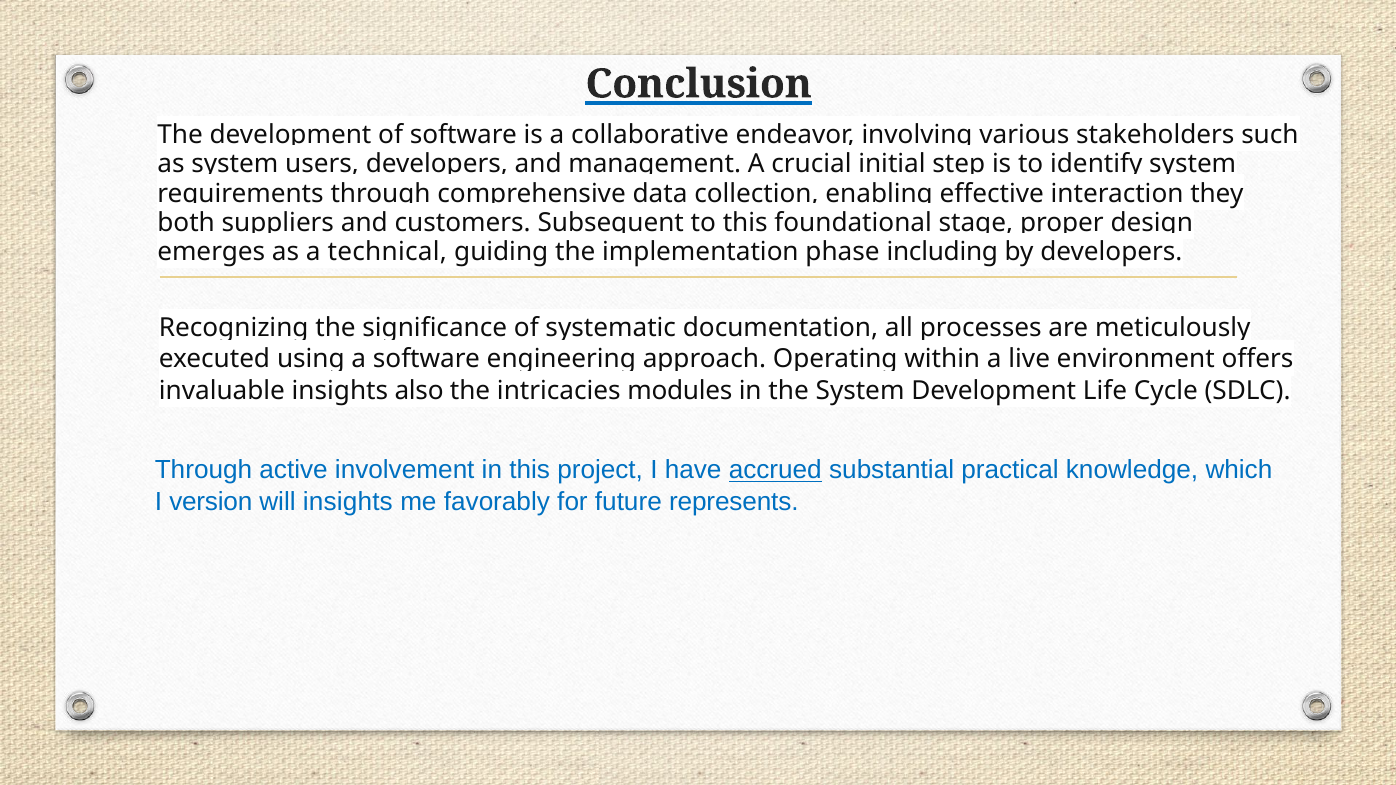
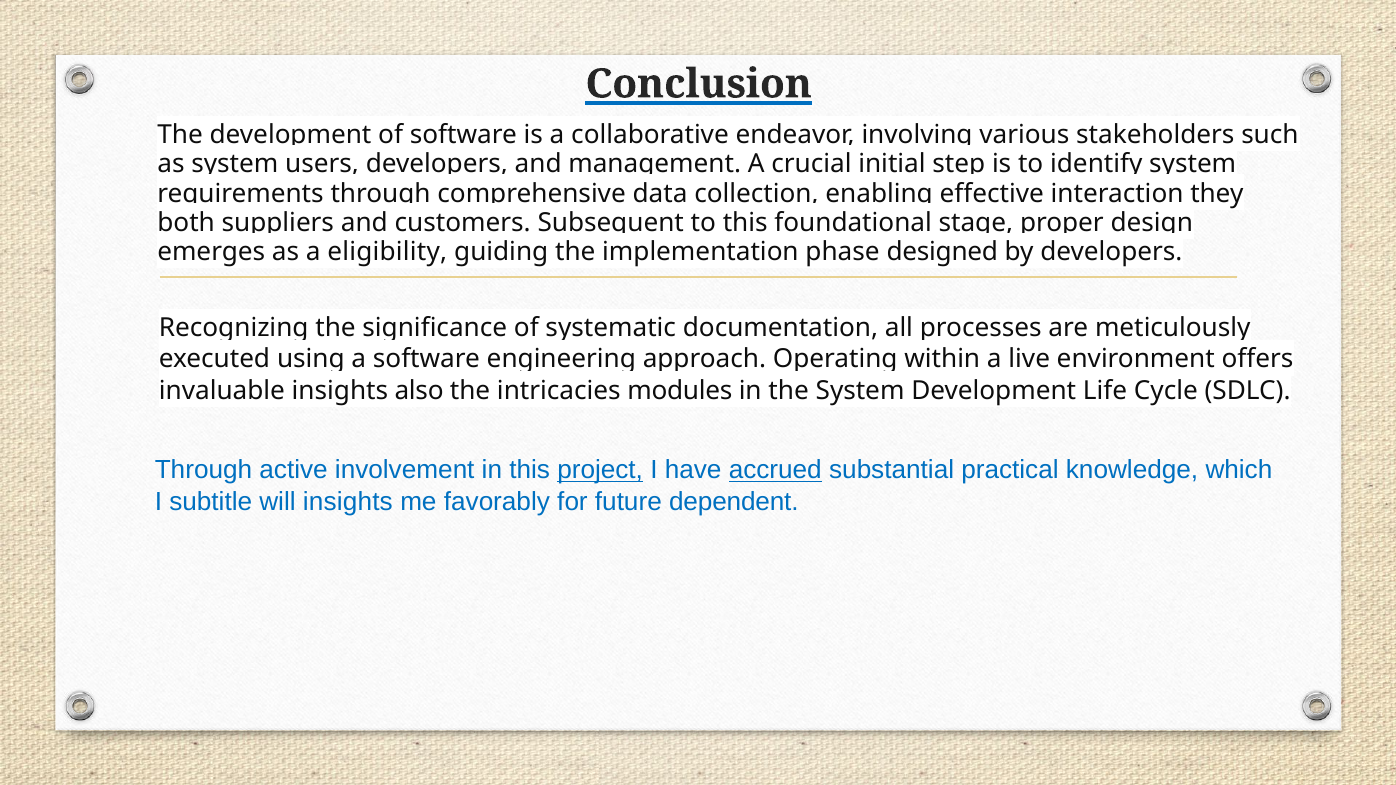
technical: technical -> eligibility (387, 252)
including: including -> designed (942, 252)
project underline: none -> present (600, 470)
version: version -> subtitle (211, 502)
represents: represents -> dependent (734, 502)
